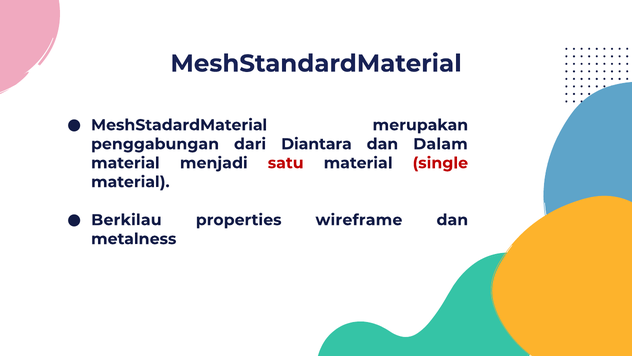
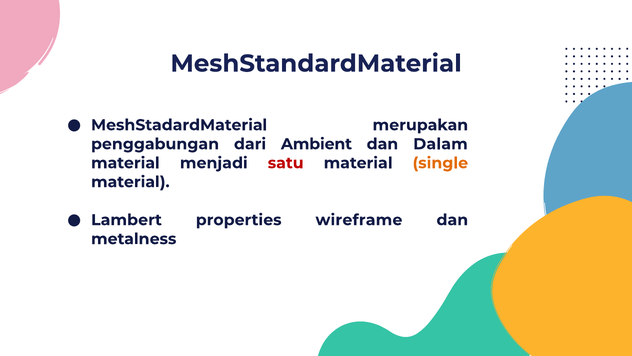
Diantara: Diantara -> Ambient (316, 144)
single colour: red -> orange (440, 163)
Berkilau: Berkilau -> Lambert (126, 220)
